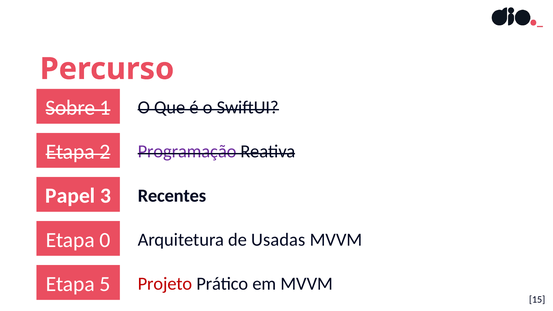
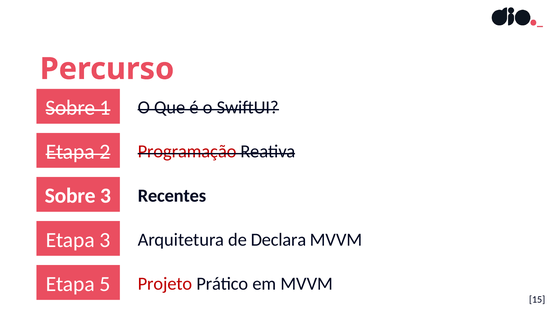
Programação colour: purple -> red (187, 152)
Papel: Papel -> Sobre (70, 196)
Etapa 0: 0 -> 3 (105, 240)
Usadas: Usadas -> Declara (278, 240)
